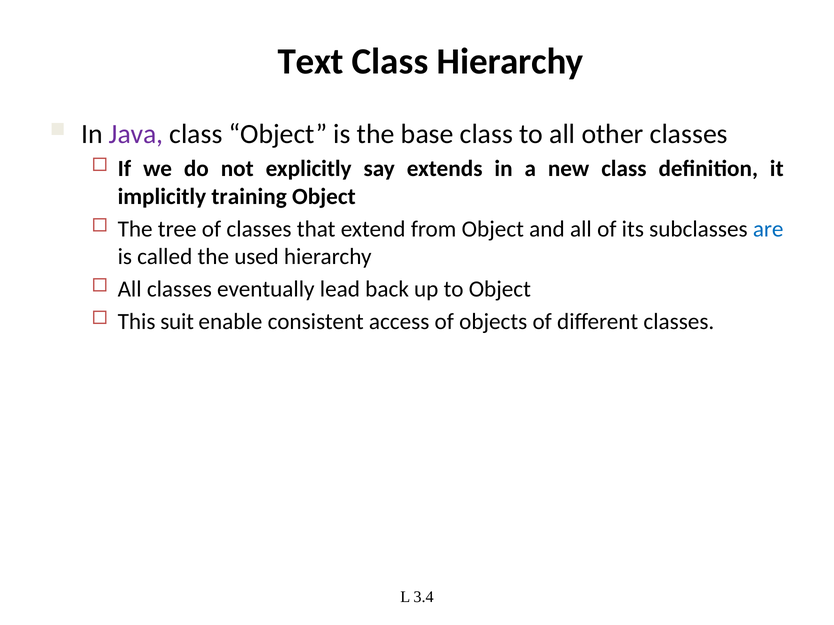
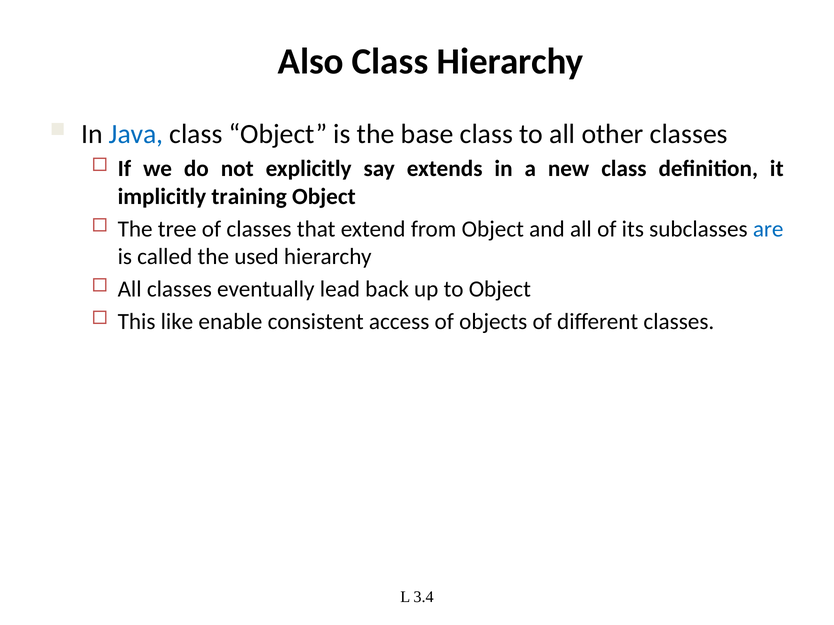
Text: Text -> Also (311, 62)
Java colour: purple -> blue (136, 134)
suit: suit -> like (177, 322)
